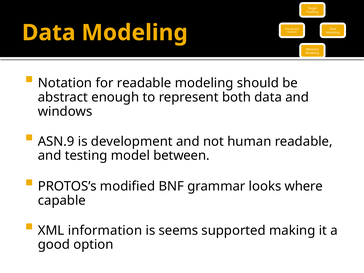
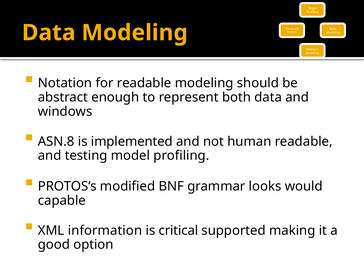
ASN.9: ASN.9 -> ASN.8 (56, 141)
development: development -> implemented (132, 141)
model between: between -> profiling (181, 156)
where: where -> would (304, 186)
seems: seems -> critical (178, 230)
